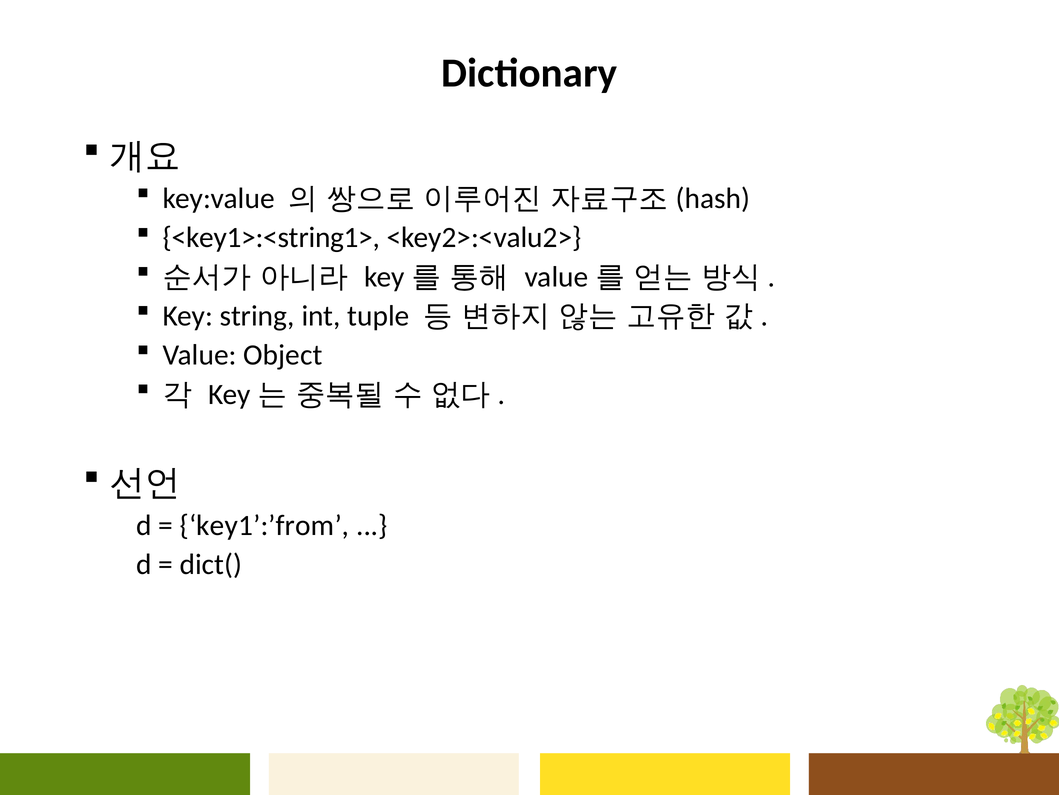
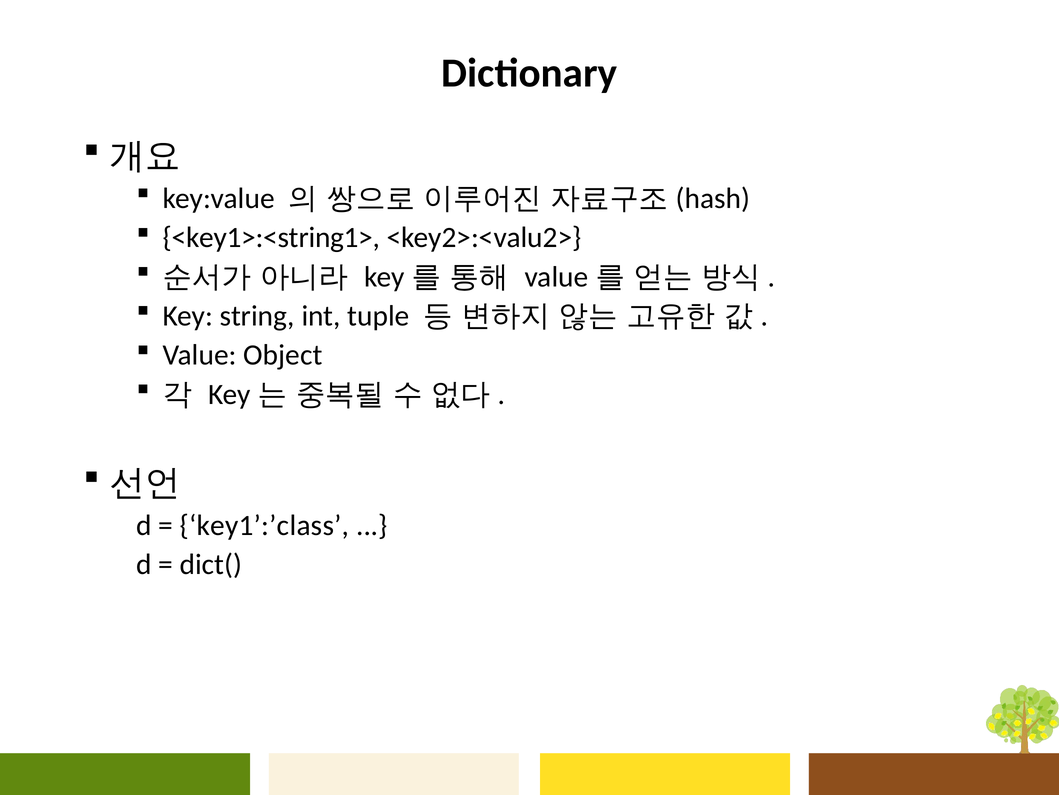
key1’:’from: key1’:’from -> key1’:’class (264, 525)
